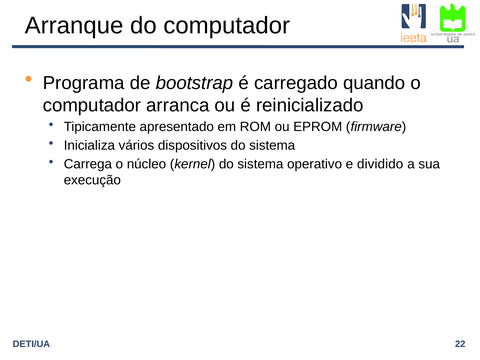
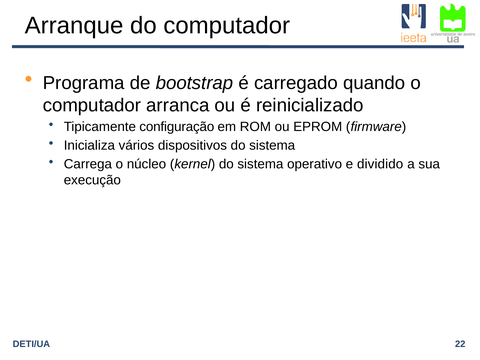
apresentado: apresentado -> configuração (177, 127)
